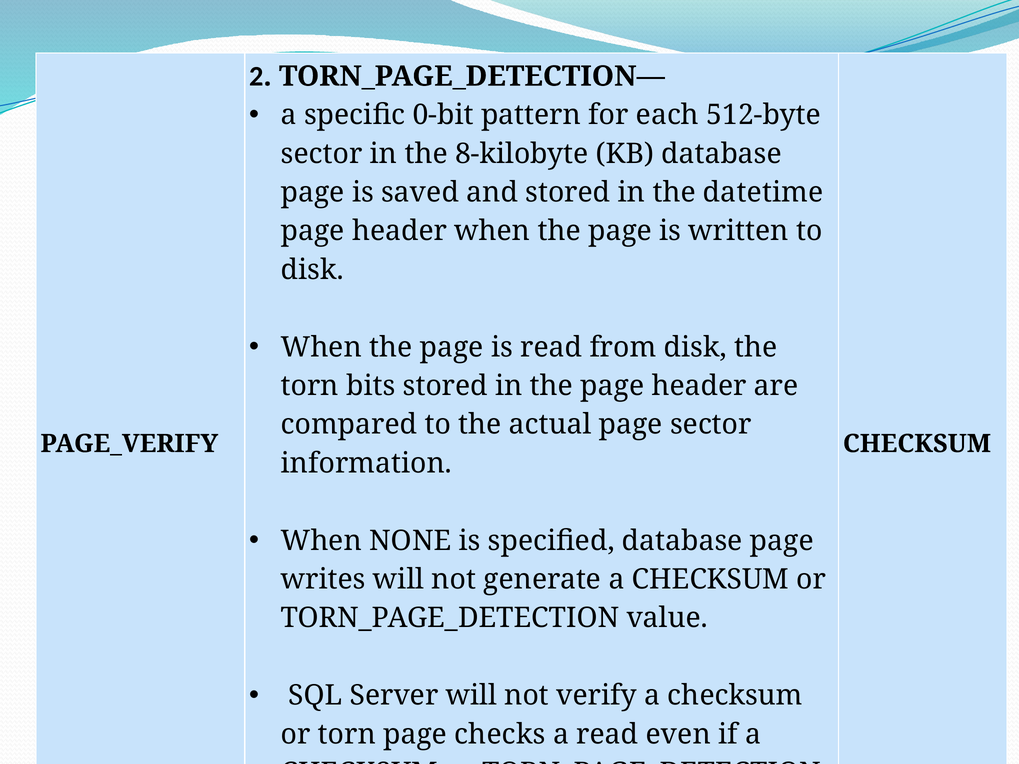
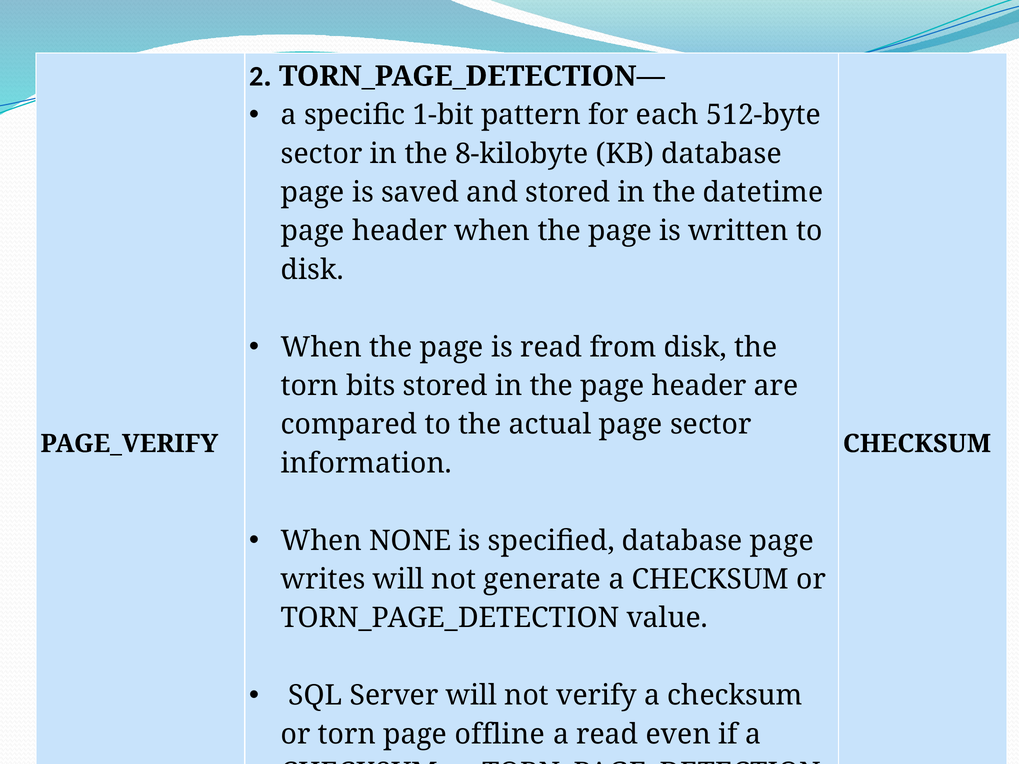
0-bit: 0-bit -> 1-bit (443, 115)
checks: checks -> offline (500, 734)
